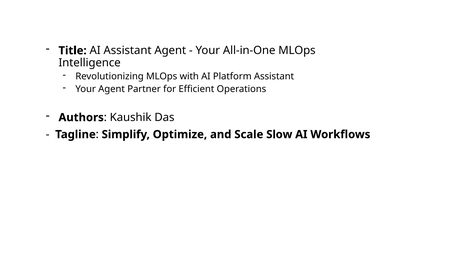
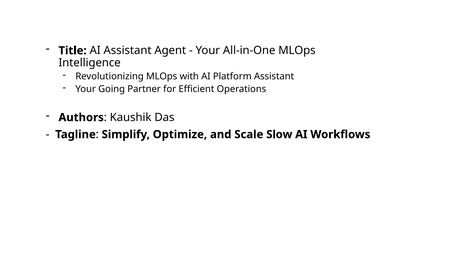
Your Agent: Agent -> Going (112, 89)
